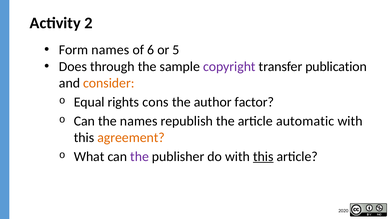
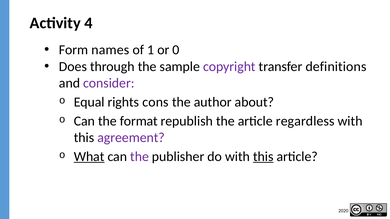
2: 2 -> 4 (89, 23)
6: 6 -> 1 (151, 50)
5: 5 -> 0 (176, 50)
publication: publication -> definitions (336, 67)
consider colour: orange -> purple (109, 83)
factor: factor -> about (254, 102)
the names: names -> format (139, 121)
automatic: automatic -> regardless (305, 121)
agreement colour: orange -> purple (131, 138)
What underline: none -> present (89, 157)
